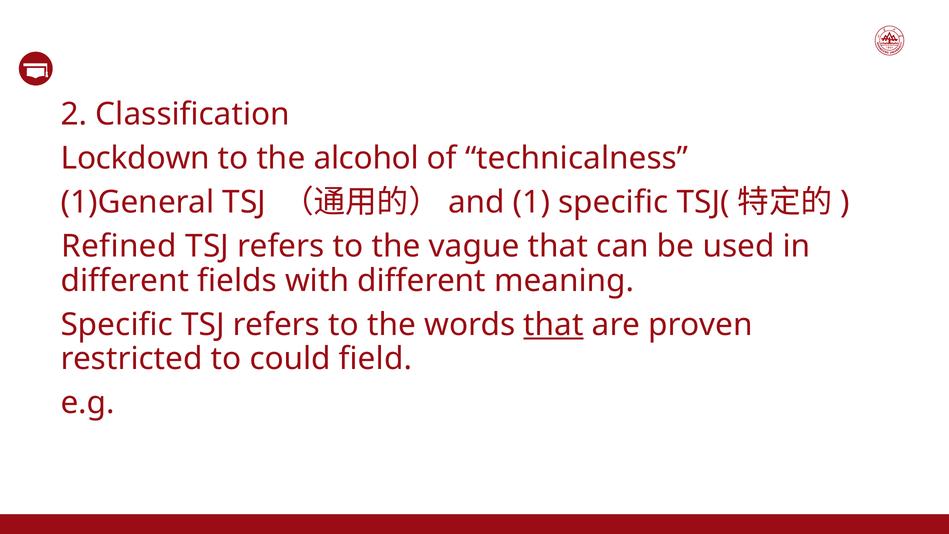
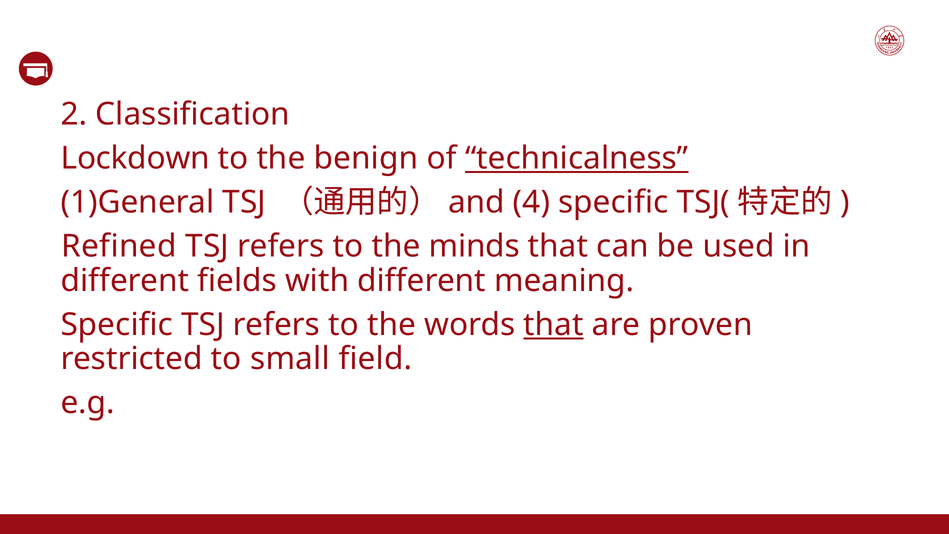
alcohol: alcohol -> benign (366, 158)
technicalness underline: none -> present (577, 158)
1: 1 -> 4 (531, 202)
vague: vague -> minds (474, 246)
could: could -> small (290, 359)
